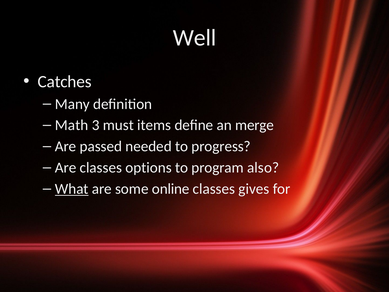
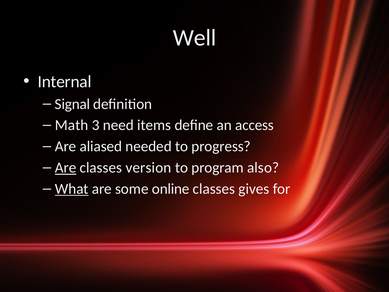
Catches: Catches -> Internal (65, 82)
Many: Many -> Signal (72, 104)
must: must -> need (118, 125)
merge: merge -> access (255, 125)
passed: passed -> aliased (101, 146)
Are underline: none -> present (66, 168)
options: options -> version (148, 168)
